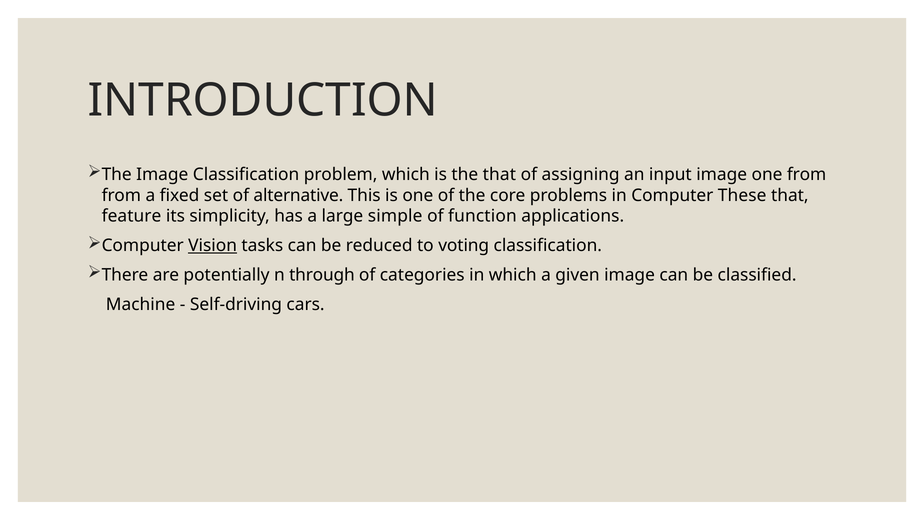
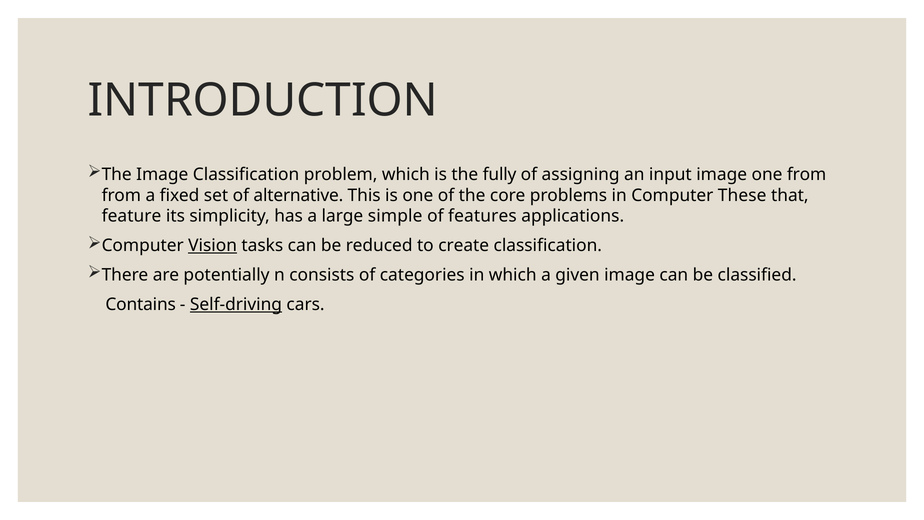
the that: that -> fully (500, 174)
function: function -> features (482, 216)
voting: voting -> create (464, 246)
through: through -> consists (322, 275)
Machine: Machine -> Contains (141, 304)
Self-driving underline: none -> present (236, 304)
